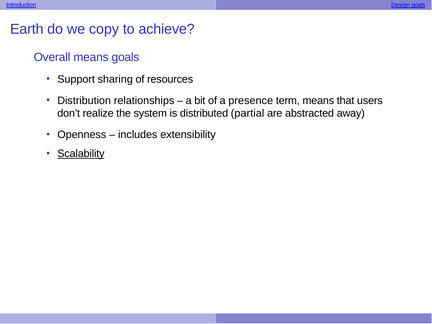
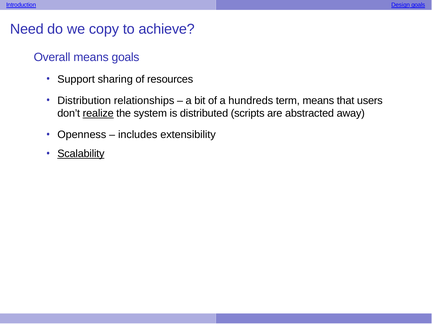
Earth: Earth -> Need (27, 29)
presence: presence -> hundreds (251, 101)
realize underline: none -> present (98, 113)
partial: partial -> scripts (248, 113)
